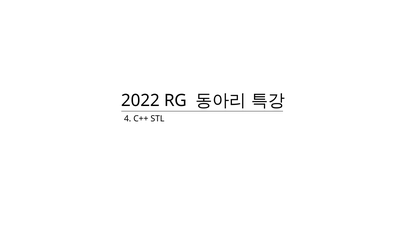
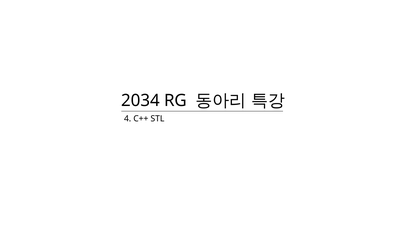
2022: 2022 -> 2034 (140, 100)
